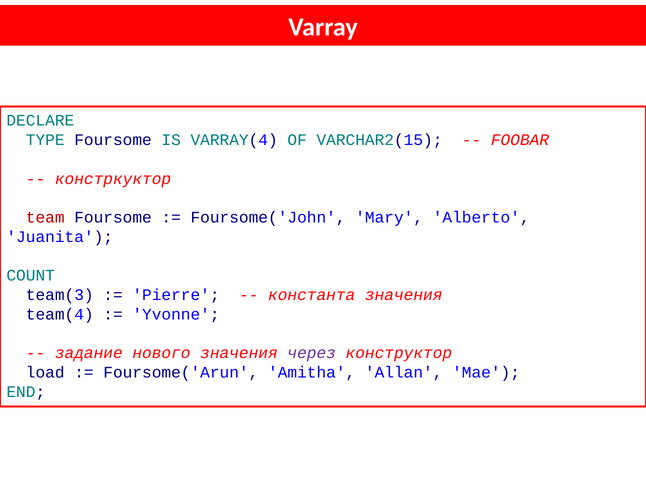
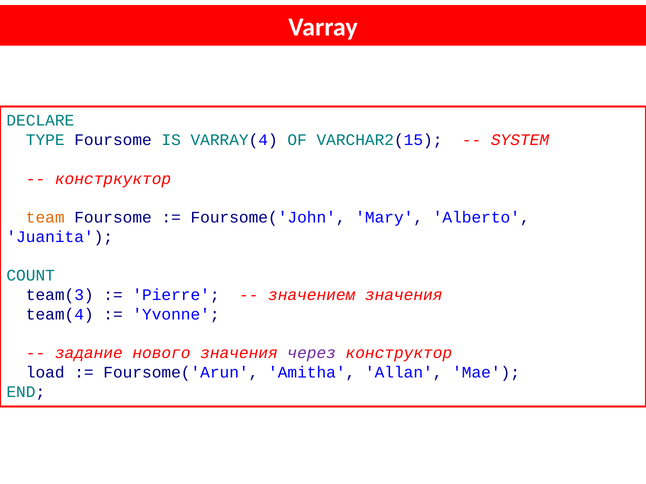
FOOBAR: FOOBAR -> SYSTEM (520, 140)
team colour: red -> orange (45, 218)
константа: константа -> значением (312, 295)
